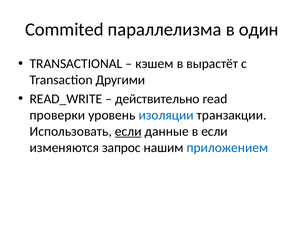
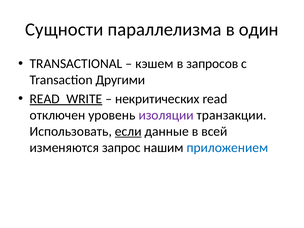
Commited: Commited -> Сущности (64, 29)
вырастёт: вырастёт -> запросов (212, 64)
READ_WRITE underline: none -> present (66, 99)
действительно: действительно -> некритических (157, 99)
проверки: проверки -> отключен (57, 115)
изоляции colour: blue -> purple (166, 115)
в если: если -> всей (214, 131)
